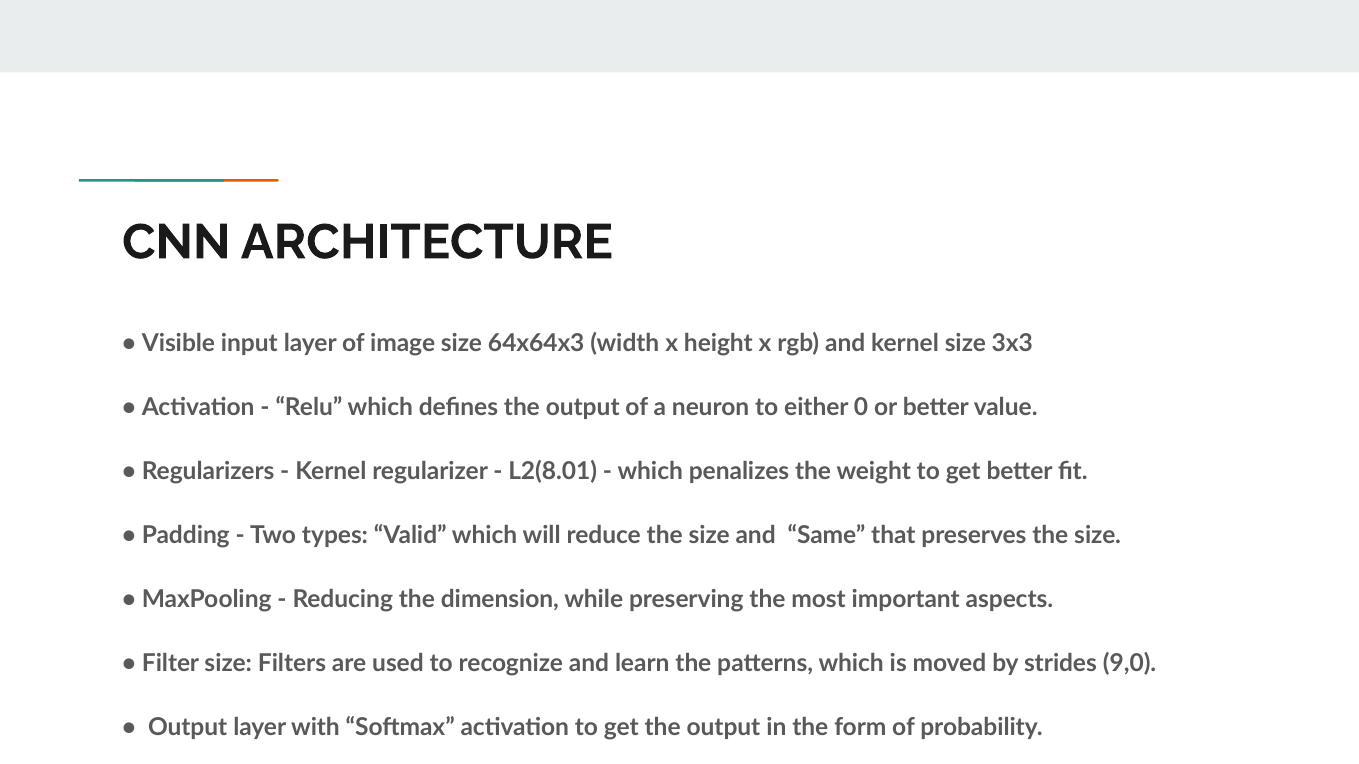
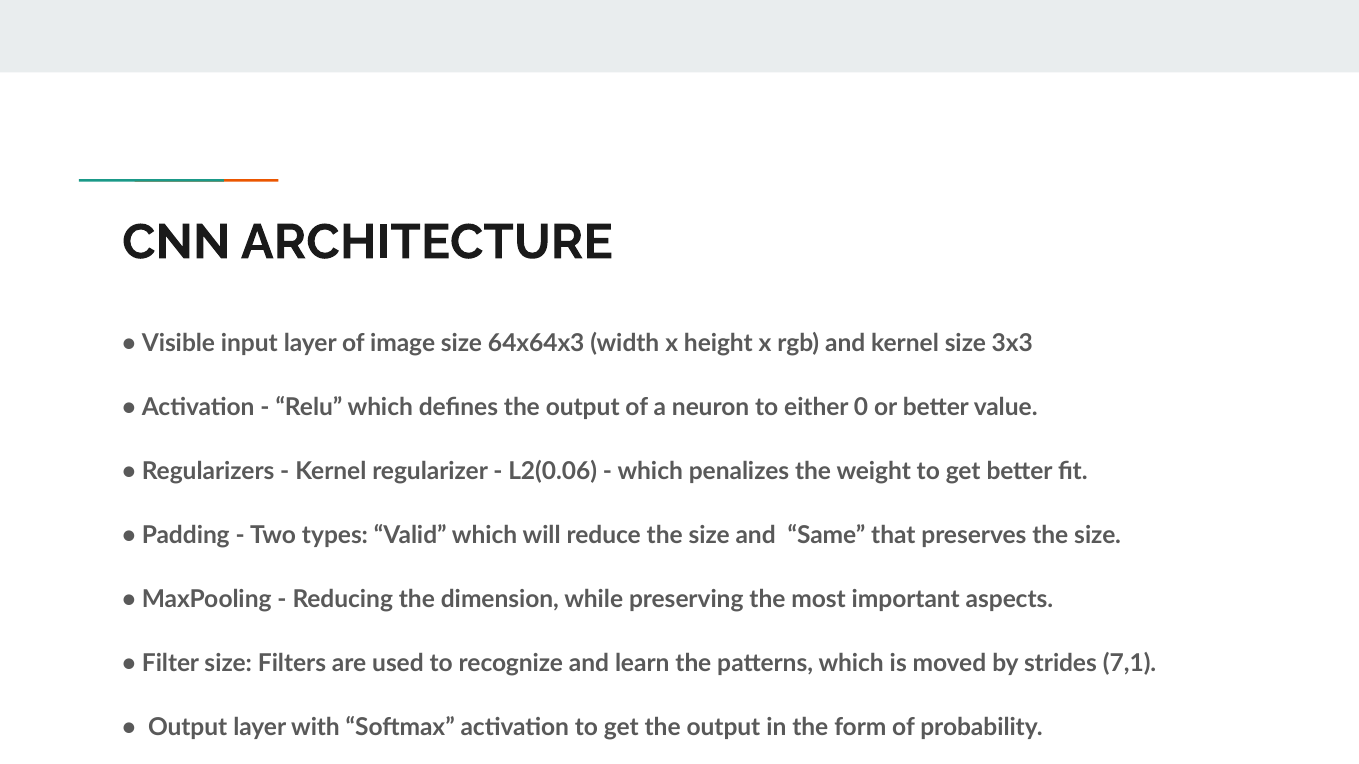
L2(8.01: L2(8.01 -> L2(0.06 (553, 472)
9,0: 9,0 -> 7,1 (1130, 664)
